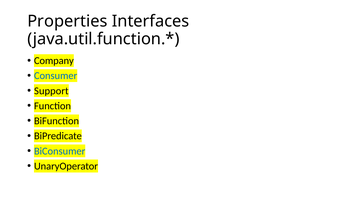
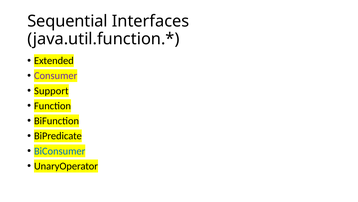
Properties: Properties -> Sequential (67, 21)
Company: Company -> Extended (54, 61)
Consumer colour: blue -> purple (56, 76)
